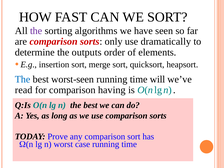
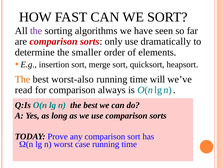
outputs: outputs -> smaller (87, 52)
The colour: blue -> orange (23, 79)
worst-seen: worst-seen -> worst-also (73, 79)
having: having -> always (112, 90)
